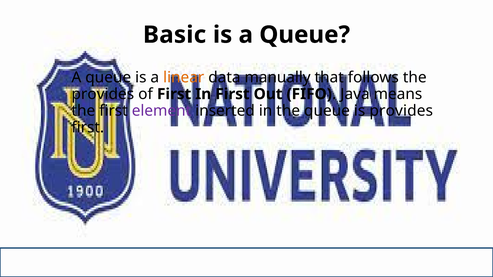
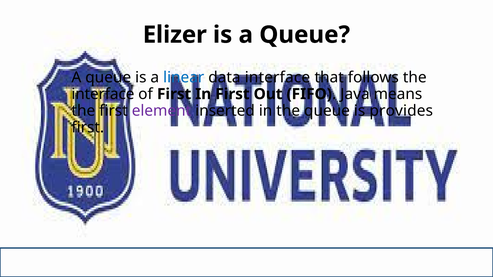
Basic: Basic -> Elizer (175, 35)
linear colour: orange -> blue (184, 78)
data manually: manually -> interface (277, 78)
provides: provides -> interface (103, 94)
